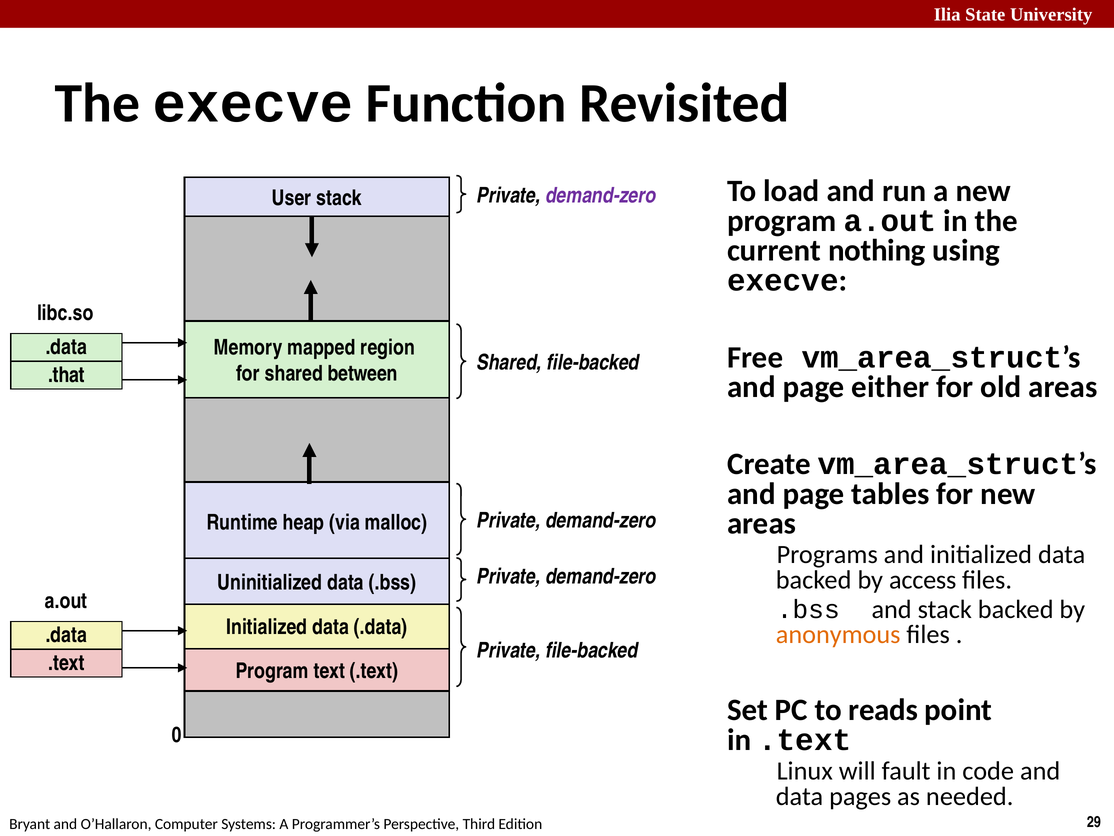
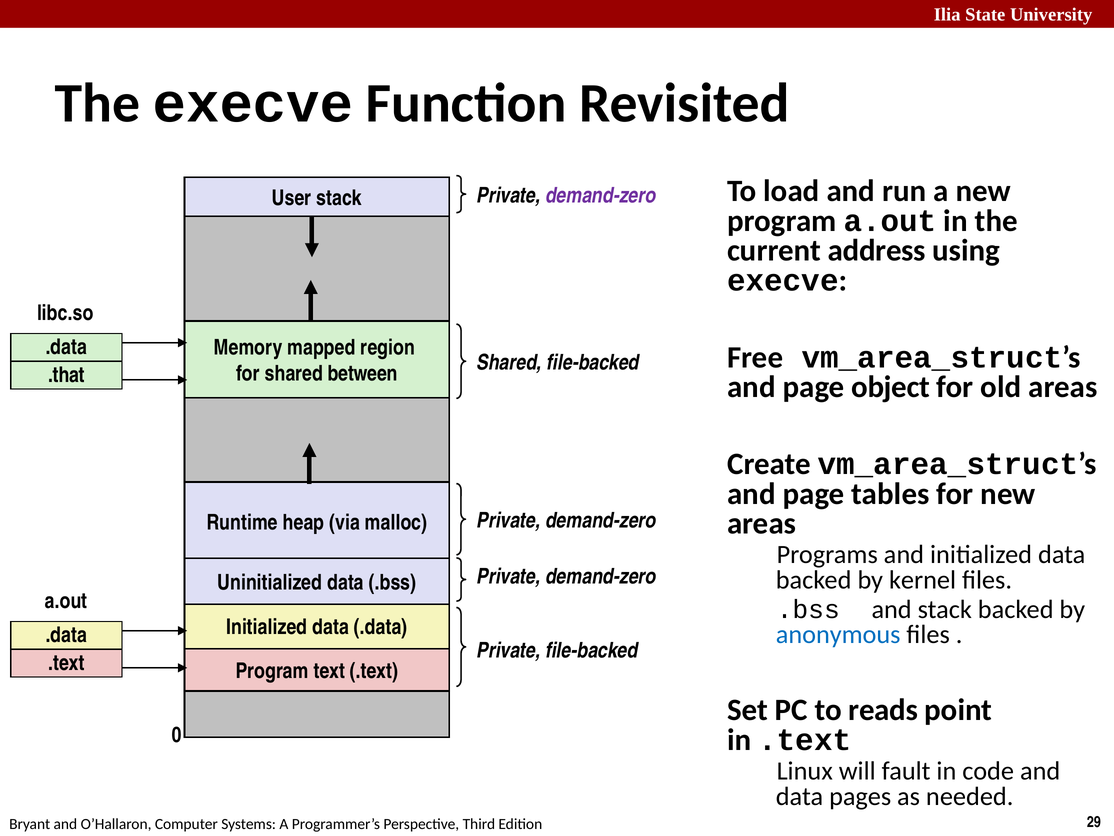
nothing: nothing -> address (877, 251)
either: either -> object (891, 387)
access: access -> kernel (923, 580)
anonymous colour: orange -> blue (838, 634)
